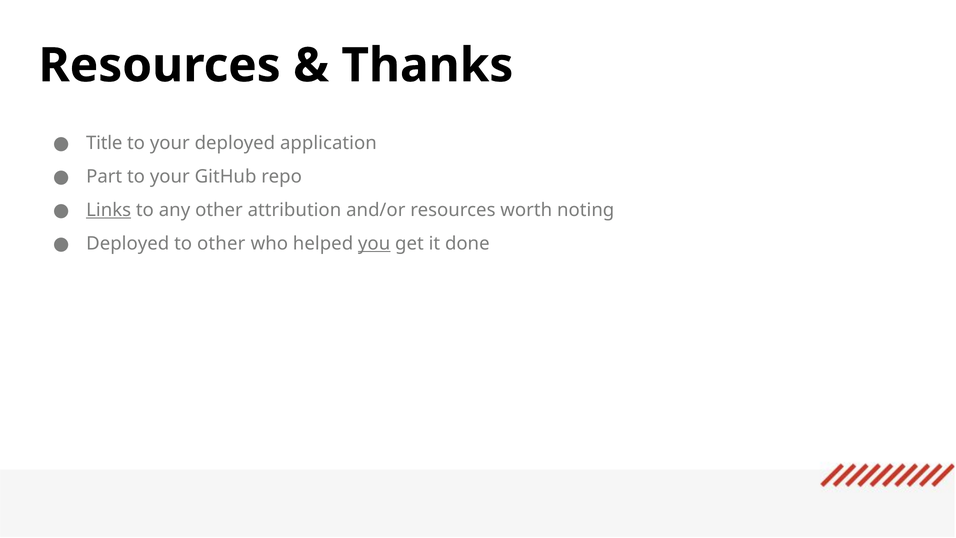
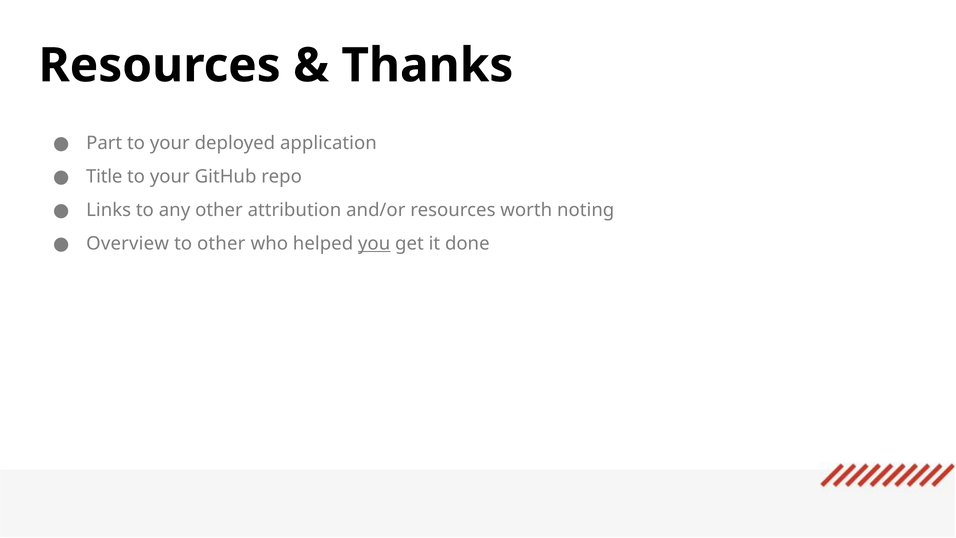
Title: Title -> Part (104, 143)
Part: Part -> Title (104, 177)
Links underline: present -> none (109, 210)
Deployed: Deployed -> Overview (128, 244)
